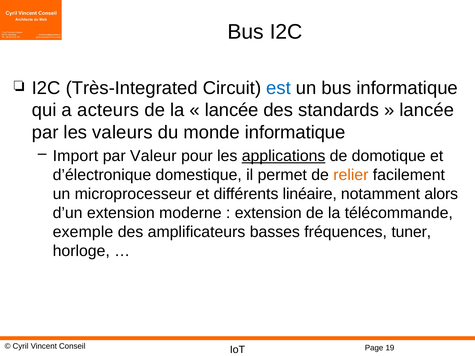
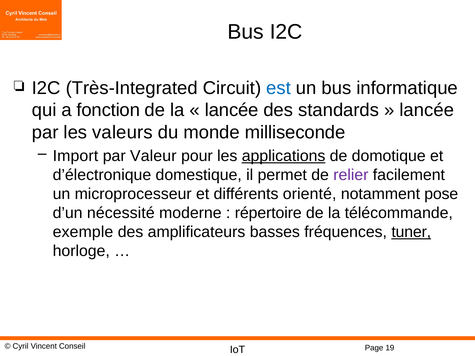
acteurs: acteurs -> fonction (108, 110)
monde informatique: informatique -> milliseconde (295, 132)
relier colour: orange -> purple (351, 175)
linéaire: linéaire -> orienté (310, 194)
alors: alors -> pose (441, 194)
d’un extension: extension -> nécessité (121, 213)
extension: extension -> répertoire (268, 213)
tuner underline: none -> present (411, 232)
